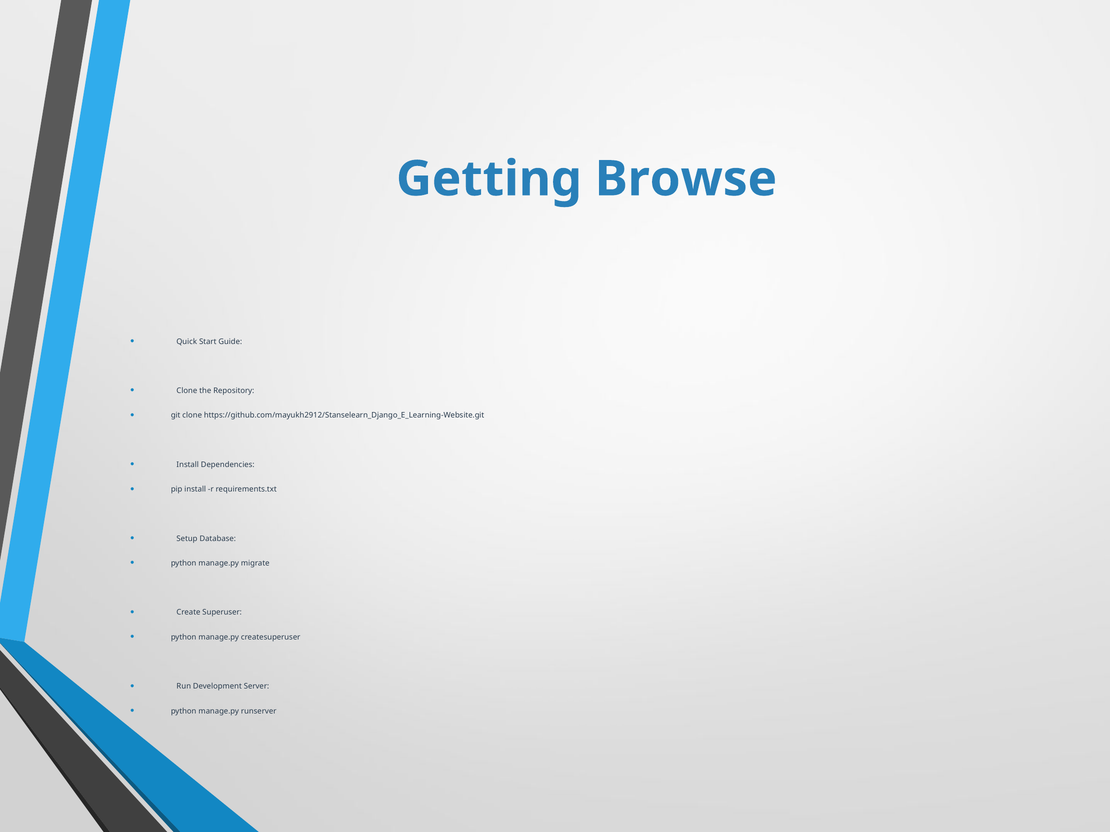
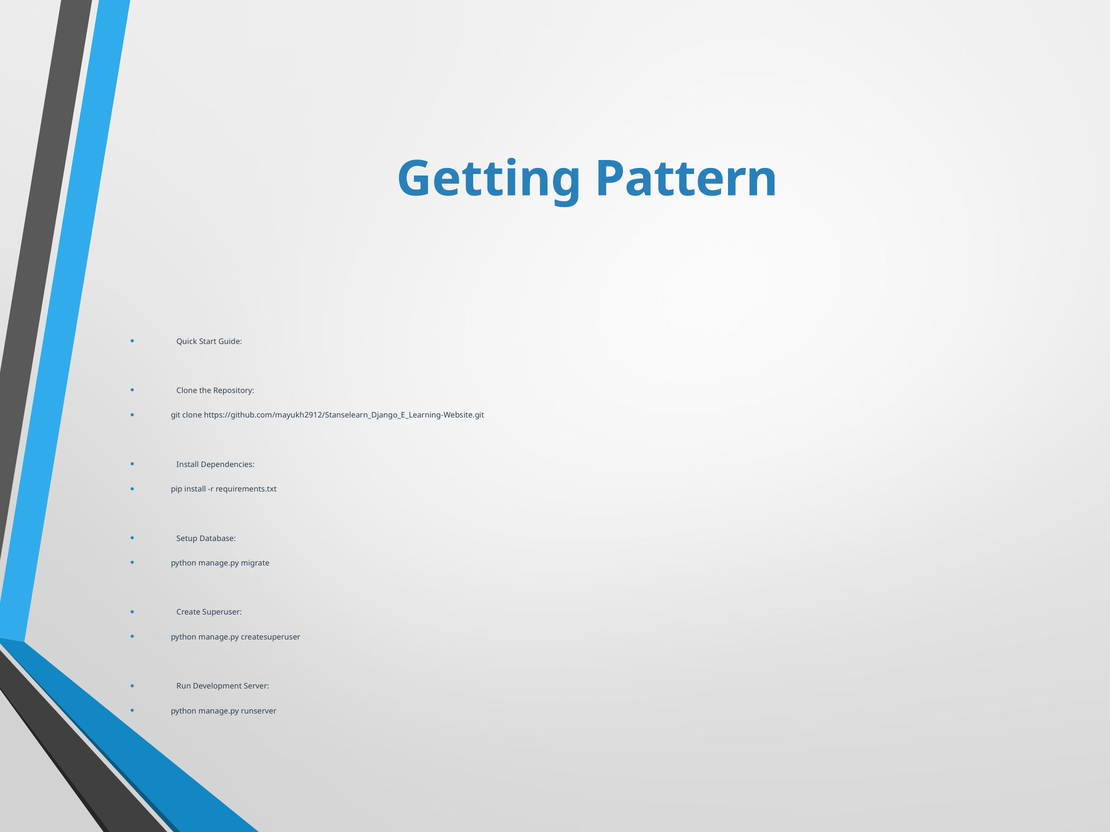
Browse: Browse -> Pattern (686, 179)
